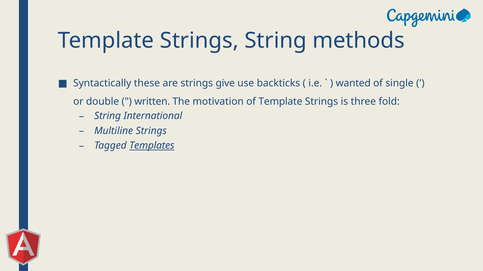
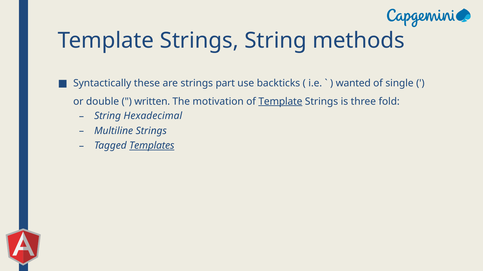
give: give -> part (225, 84)
Template underline: none -> present (280, 102)
International: International -> Hexadecimal (153, 116)
